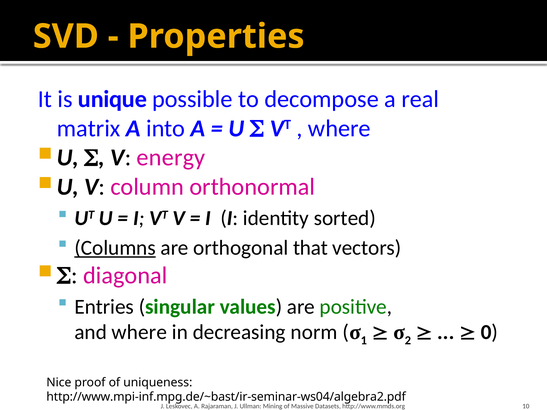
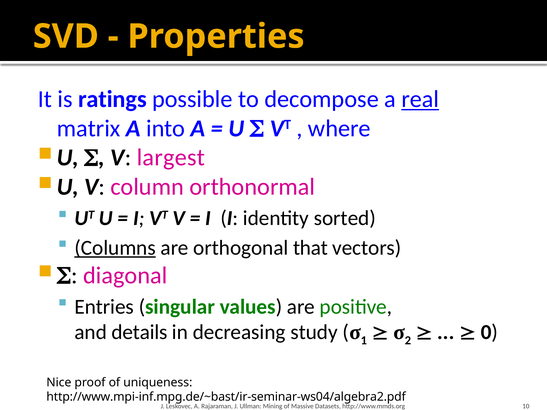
unique: unique -> ratings (112, 99)
real underline: none -> present (420, 99)
energy: energy -> largest (171, 158)
and where: where -> details (139, 332)
norm: norm -> study (314, 332)
